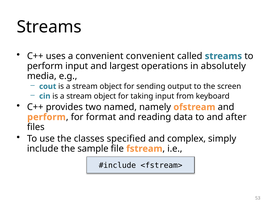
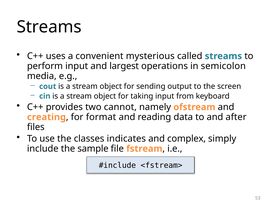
convenient convenient: convenient -> mysterious (150, 56)
absolutely: absolutely -> semicolon (223, 66)
named: named -> cannot (120, 107)
perform: perform -> creating (46, 117)
specified: specified -> indicates (126, 139)
